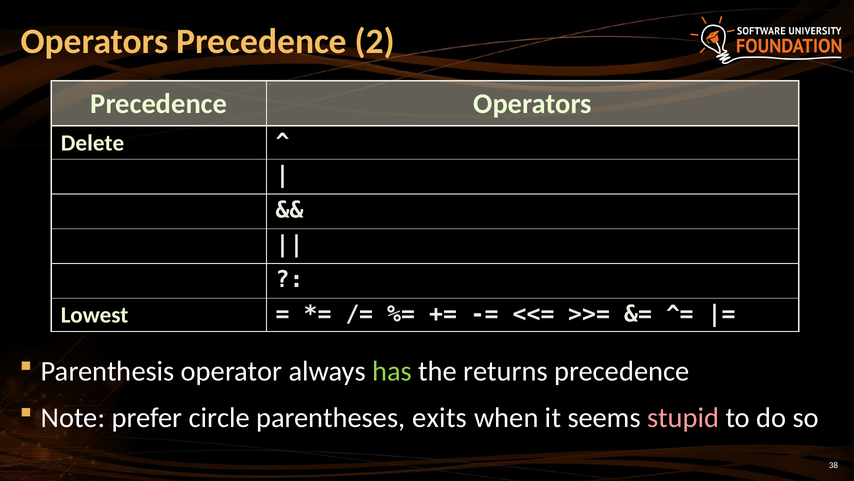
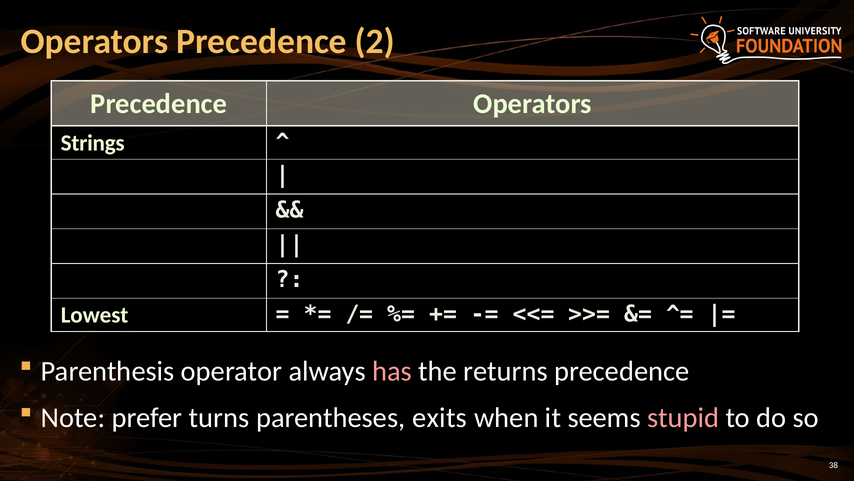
Delete: Delete -> Strings (93, 143)
has colour: light green -> pink (392, 371)
circle: circle -> turns (219, 418)
